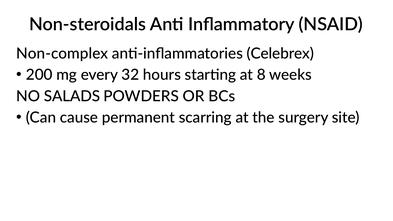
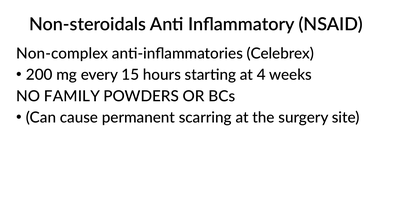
32: 32 -> 15 (130, 75)
8: 8 -> 4 (261, 75)
SALADS: SALADS -> FAMILY (72, 96)
